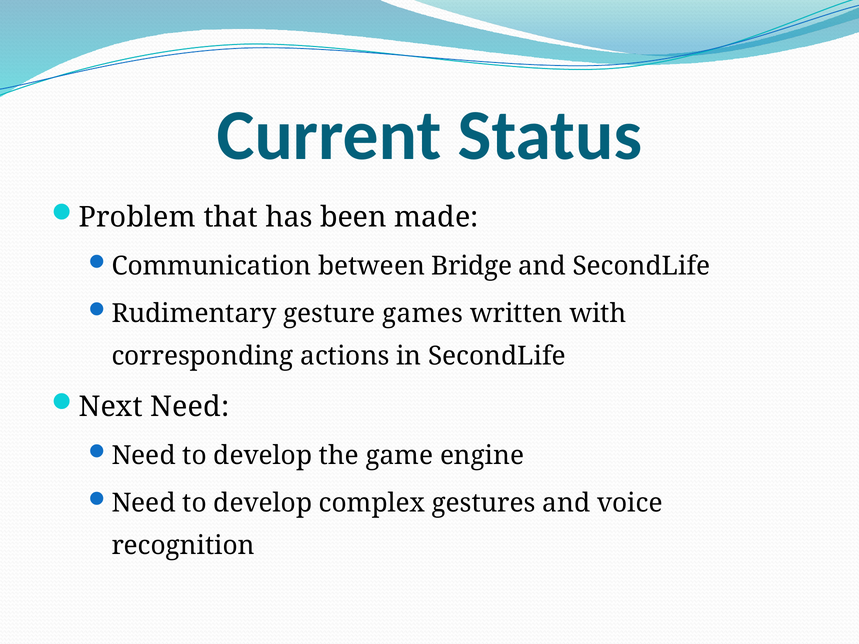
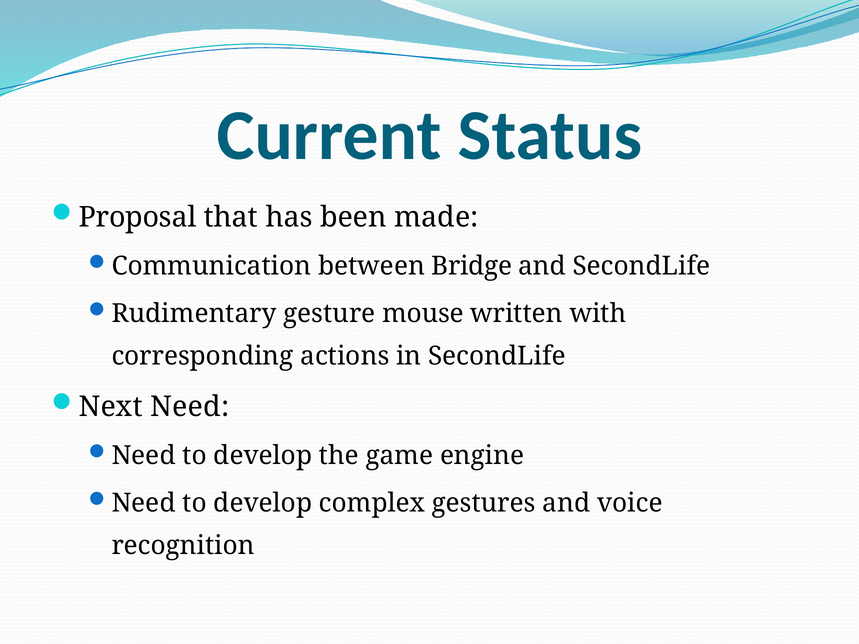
Problem: Problem -> Proposal (138, 217)
games: games -> mouse (423, 314)
